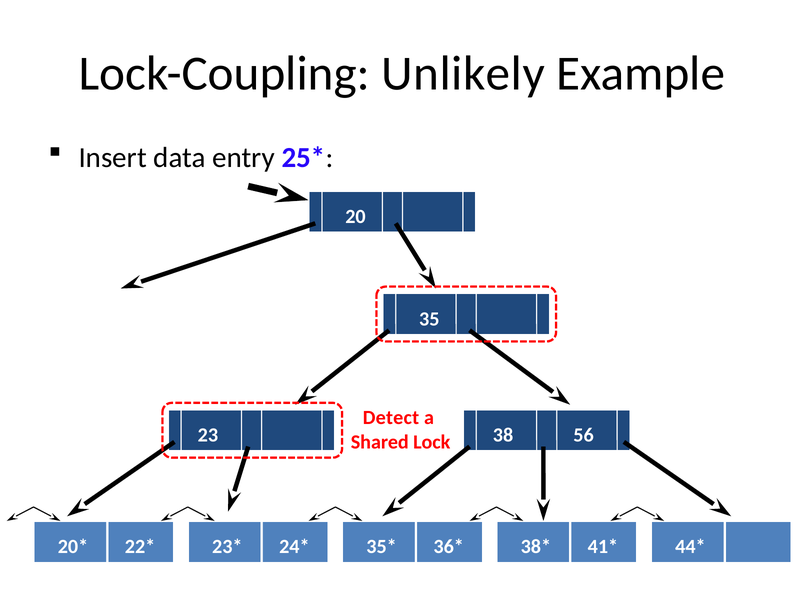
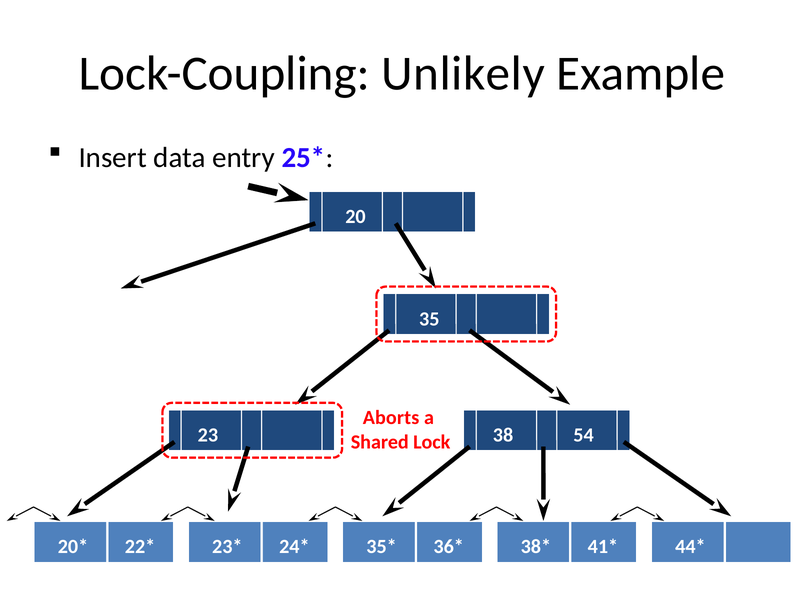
Detect: Detect -> Aborts (391, 418)
56: 56 -> 54 (584, 436)
